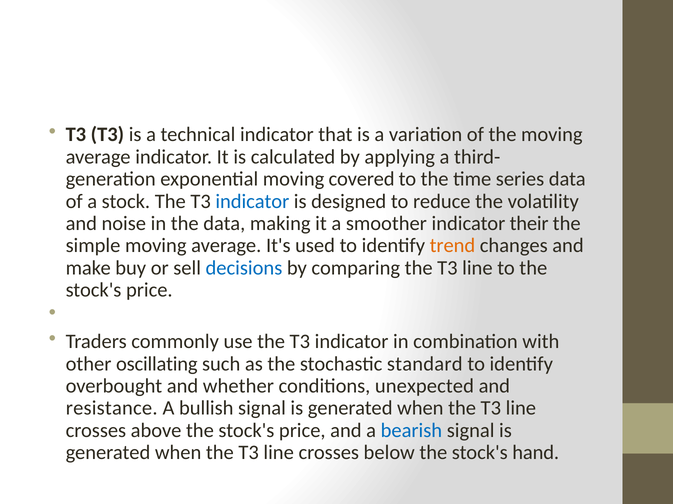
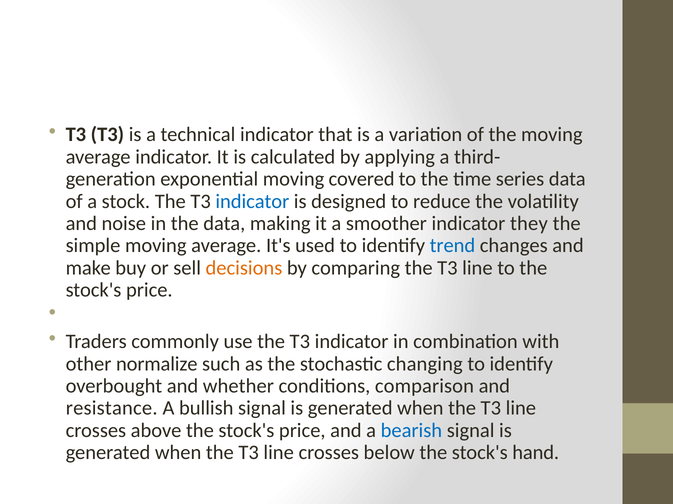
their: their -> they (529, 224)
trend colour: orange -> blue (452, 246)
decisions colour: blue -> orange (244, 268)
oscillating: oscillating -> normalize (157, 364)
standard: standard -> changing (425, 364)
unexpected: unexpected -> comparison (424, 387)
